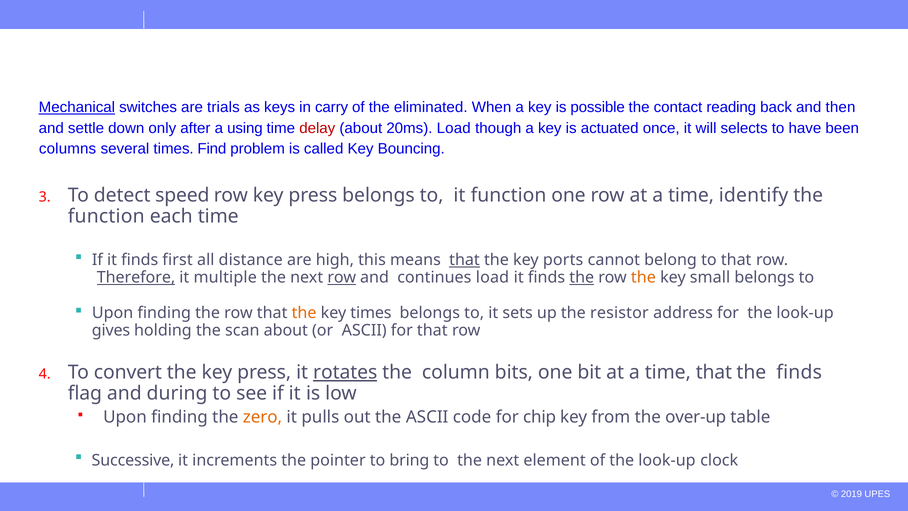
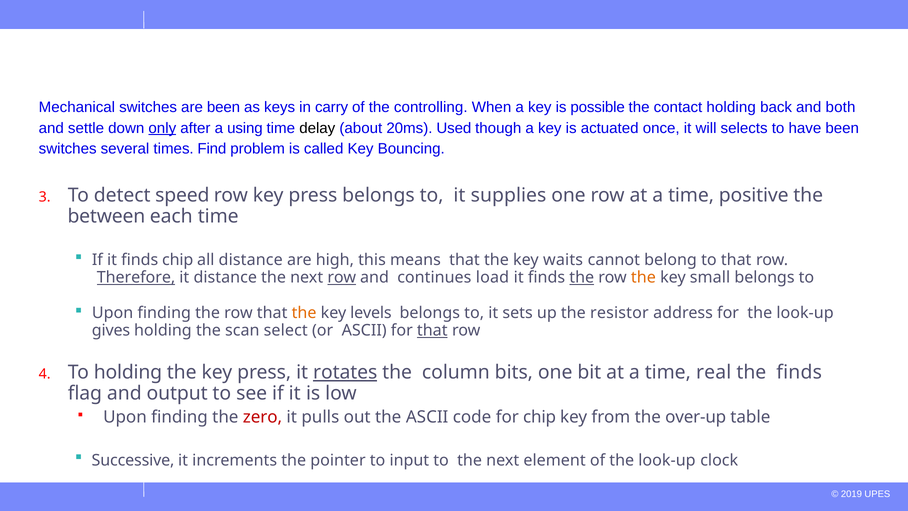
Mechanical underline: present -> none (77, 107)
are trials: trials -> been (224, 107)
eliminated: eliminated -> controlling (431, 107)
contact reading: reading -> holding (731, 107)
then: then -> both (841, 107)
only underline: none -> present (162, 128)
delay colour: red -> black (317, 128)
20ms Load: Load -> Used (454, 128)
columns: columns -> switches (68, 149)
it function: function -> supplies (509, 195)
identify: identify -> positive (754, 195)
function: function -> between (106, 216)
finds first: first -> chip (178, 260)
that underline: present -> none (465, 260)
ports: ports -> waits (563, 260)
it multiple: multiple -> distance (225, 277)
key times: times -> levels (371, 313)
scan about: about -> select (286, 330)
that underline: none -> present (432, 330)
To convert: convert -> holding (128, 372)
time that: that -> real (714, 372)
during: during -> output (177, 393)
zero colour: orange -> red (262, 417)
bring: bring -> input (409, 460)
